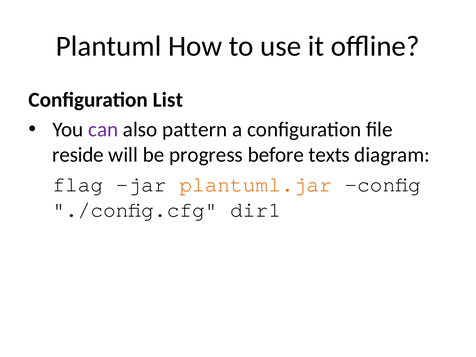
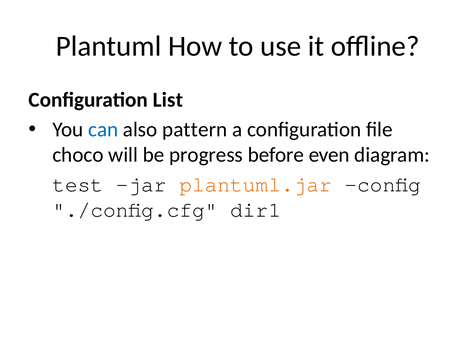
can colour: purple -> blue (103, 129)
reside: reside -> choco (78, 155)
texts: texts -> even (329, 155)
flag: flag -> test (78, 185)
